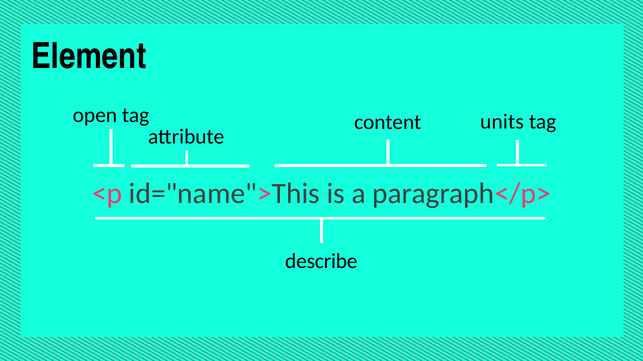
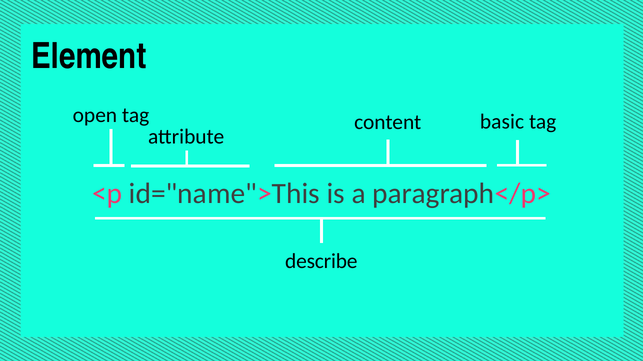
units: units -> basic (502, 122)
